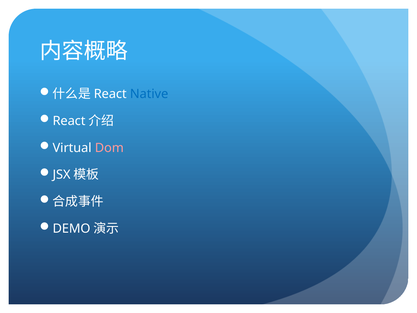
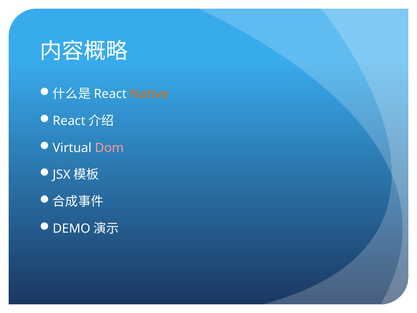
Native colour: blue -> orange (149, 94)
